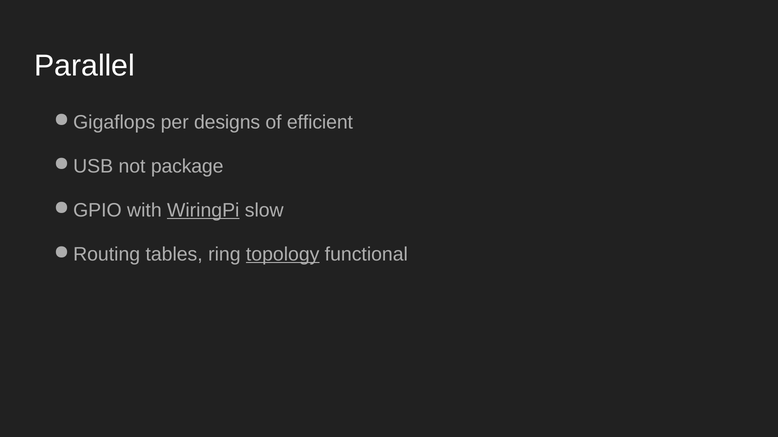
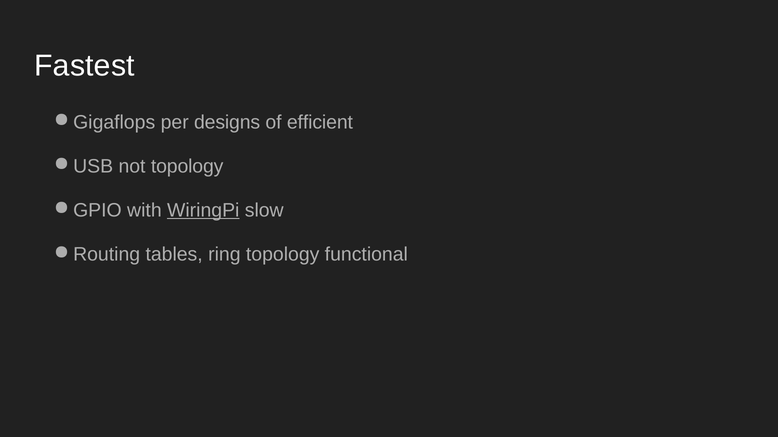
Parallel: Parallel -> Fastest (85, 66)
not package: package -> topology (187, 166)
topology underline: present -> none (283, 255)
